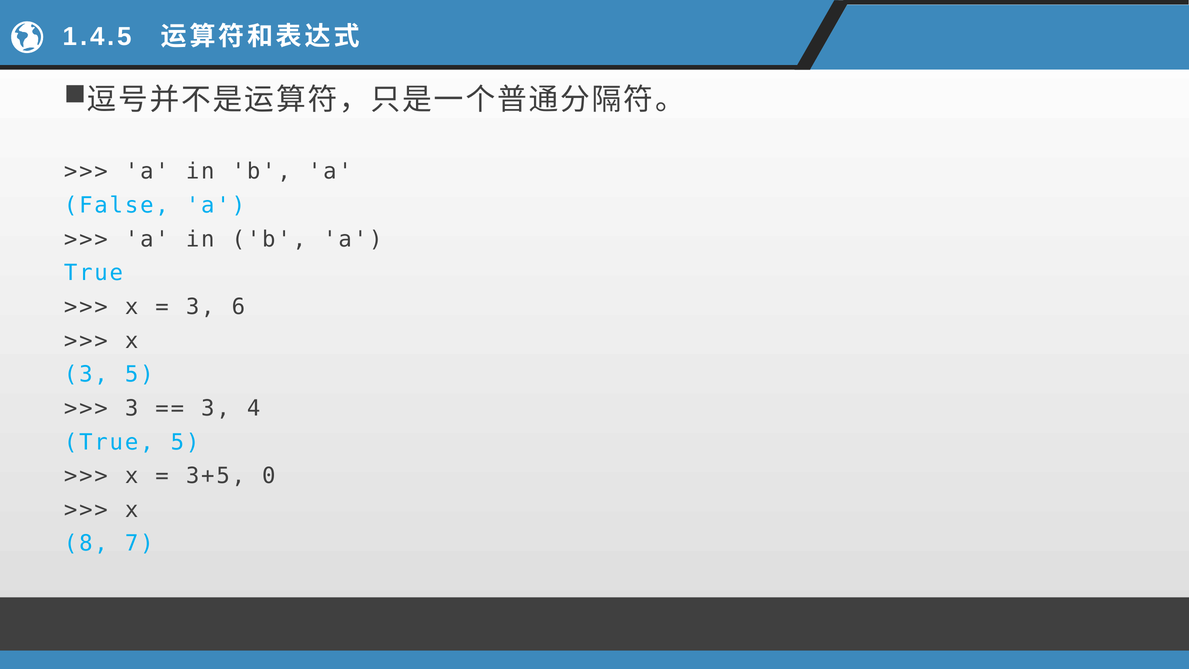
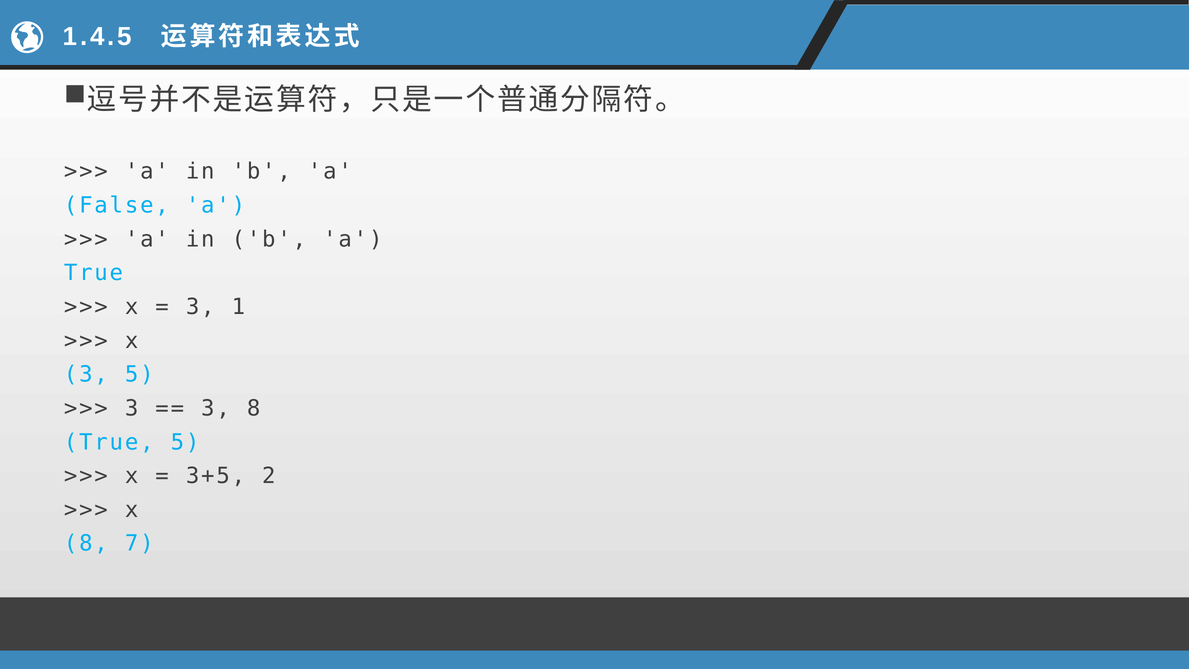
6: 6 -> 1 (238, 307)
3 4: 4 -> 8 (254, 408)
0: 0 -> 2 (269, 476)
